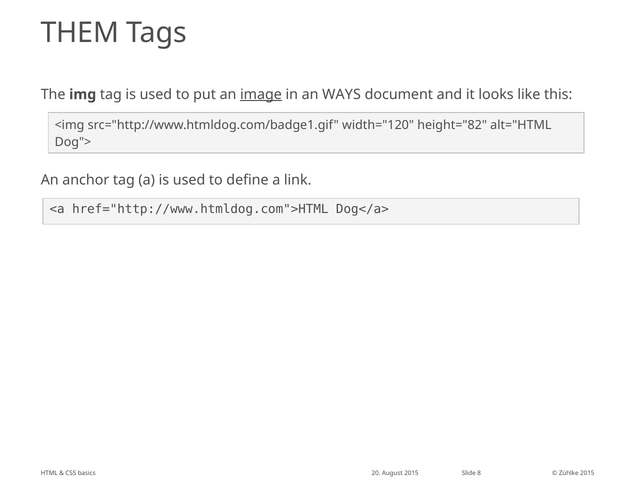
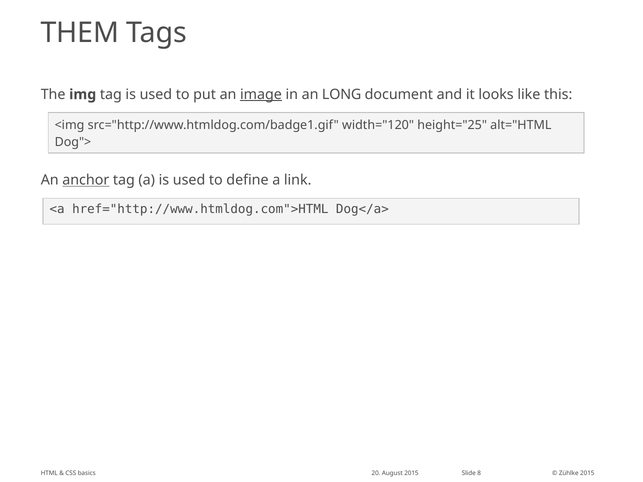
WAYS: WAYS -> LONG (342, 94)
height="82: height="82 -> height="25 (452, 125)
anchor underline: none -> present (86, 180)
